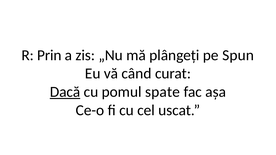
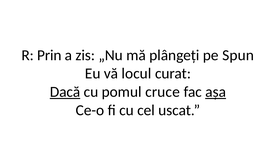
când: când -> locul (136, 74)
spate: spate -> cruce (163, 92)
așa underline: none -> present (216, 92)
